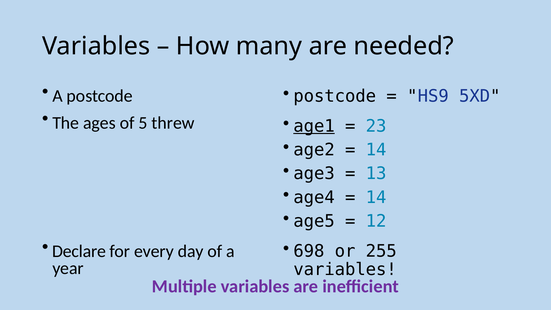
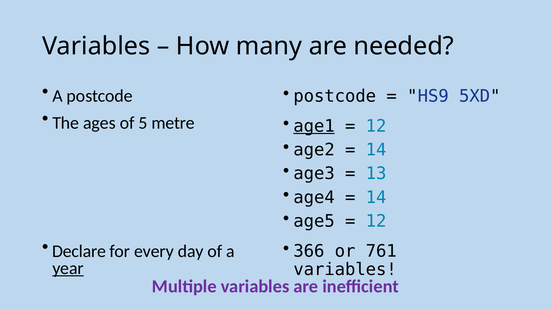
threw: threw -> metre (173, 123)
23: 23 -> 12 (376, 126)
698: 698 -> 366 (309, 251)
255: 255 -> 761 (381, 251)
year underline: none -> present (68, 268)
